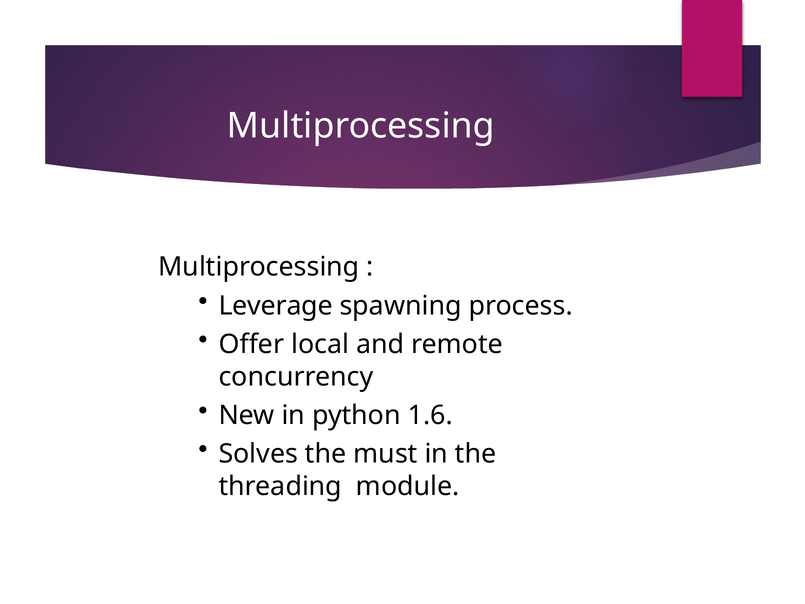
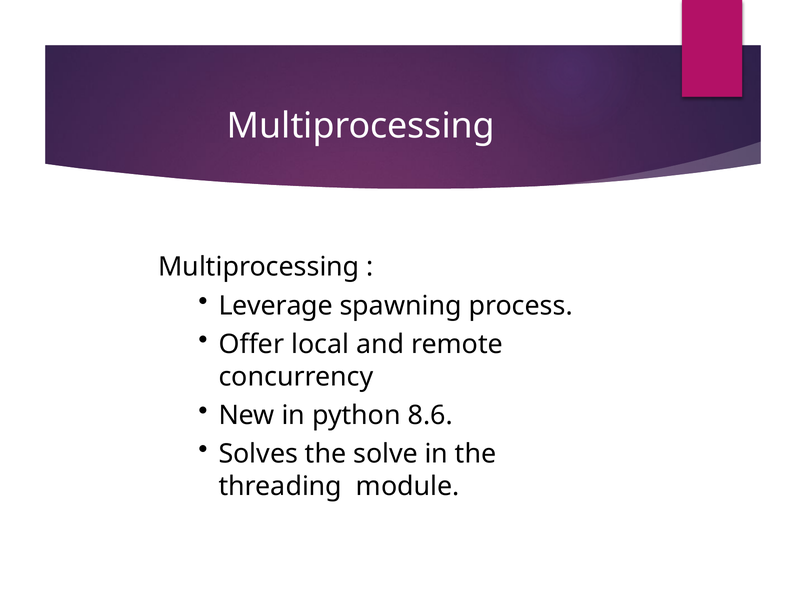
1.6: 1.6 -> 8.6 (430, 415)
must: must -> solve (386, 454)
